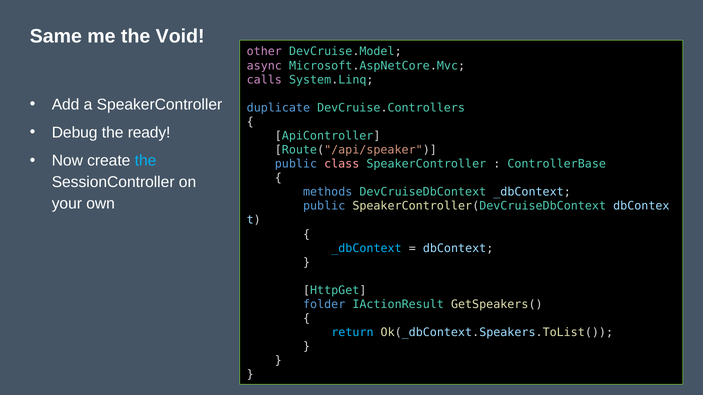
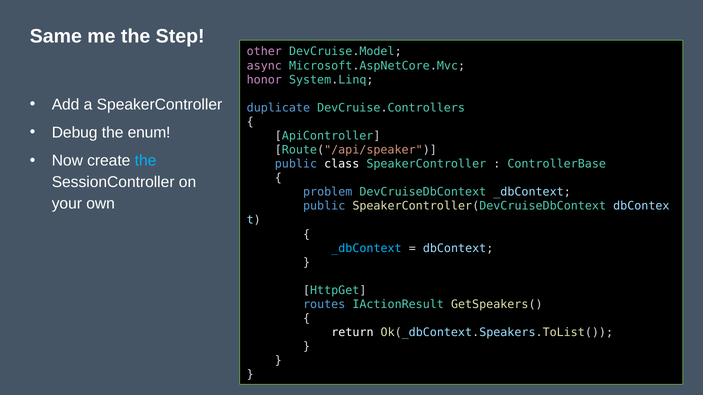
Void: Void -> Step (180, 36)
calls: calls -> honor (264, 80)
ready: ready -> enum (149, 133)
class colour: pink -> white (342, 164)
methods: methods -> problem (328, 192)
folder: folder -> routes (324, 305)
return colour: light blue -> white (352, 333)
